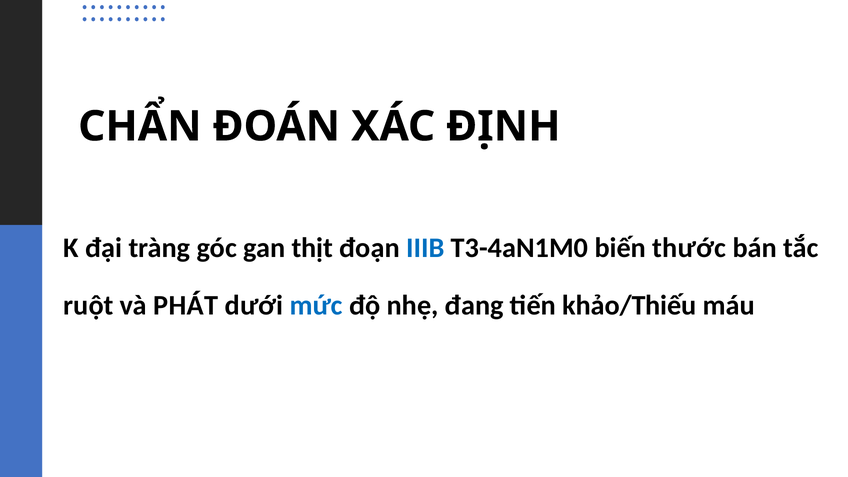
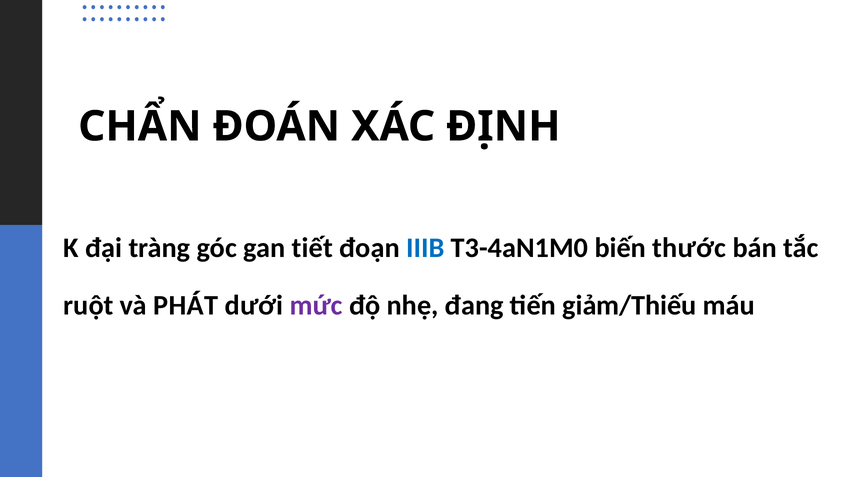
thịt: thịt -> tiết (312, 248)
mức colour: blue -> purple (316, 306)
khảo/Thiếu: khảo/Thiếu -> giảm/Thiếu (629, 306)
